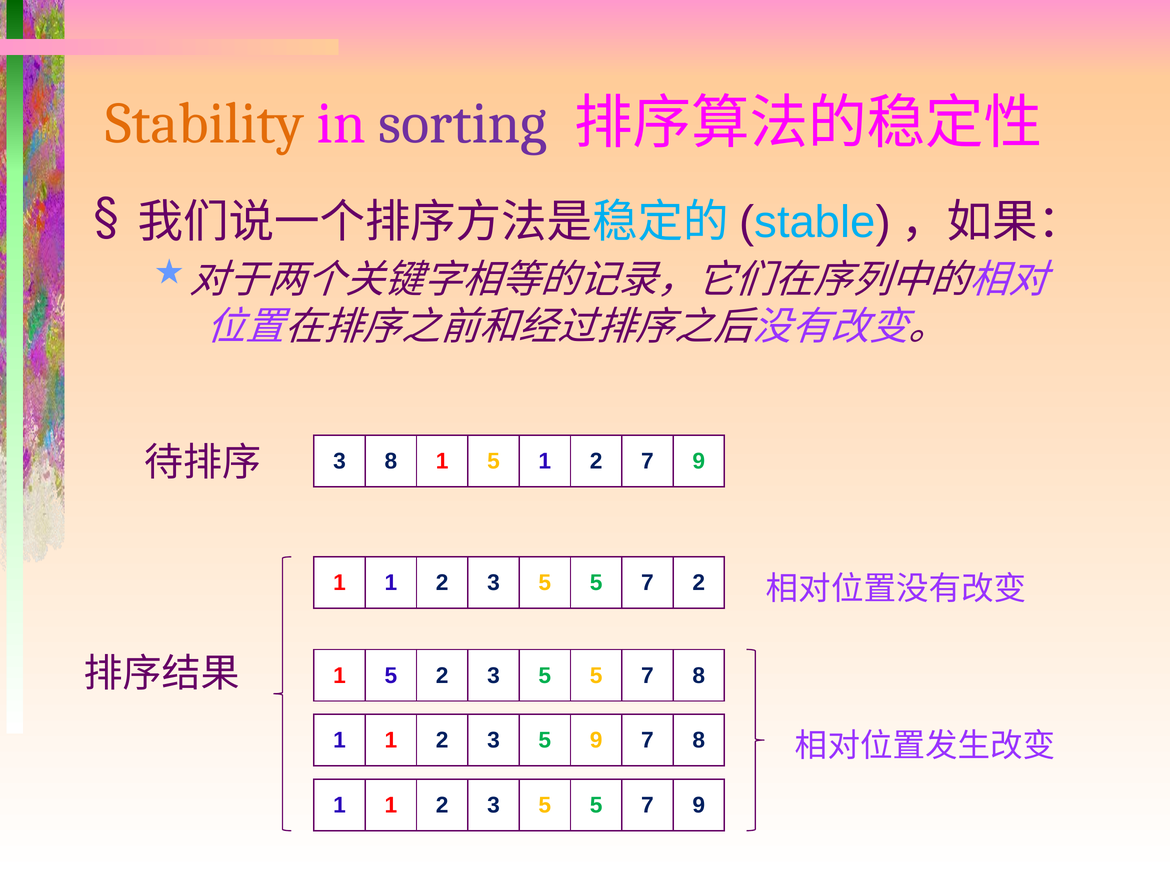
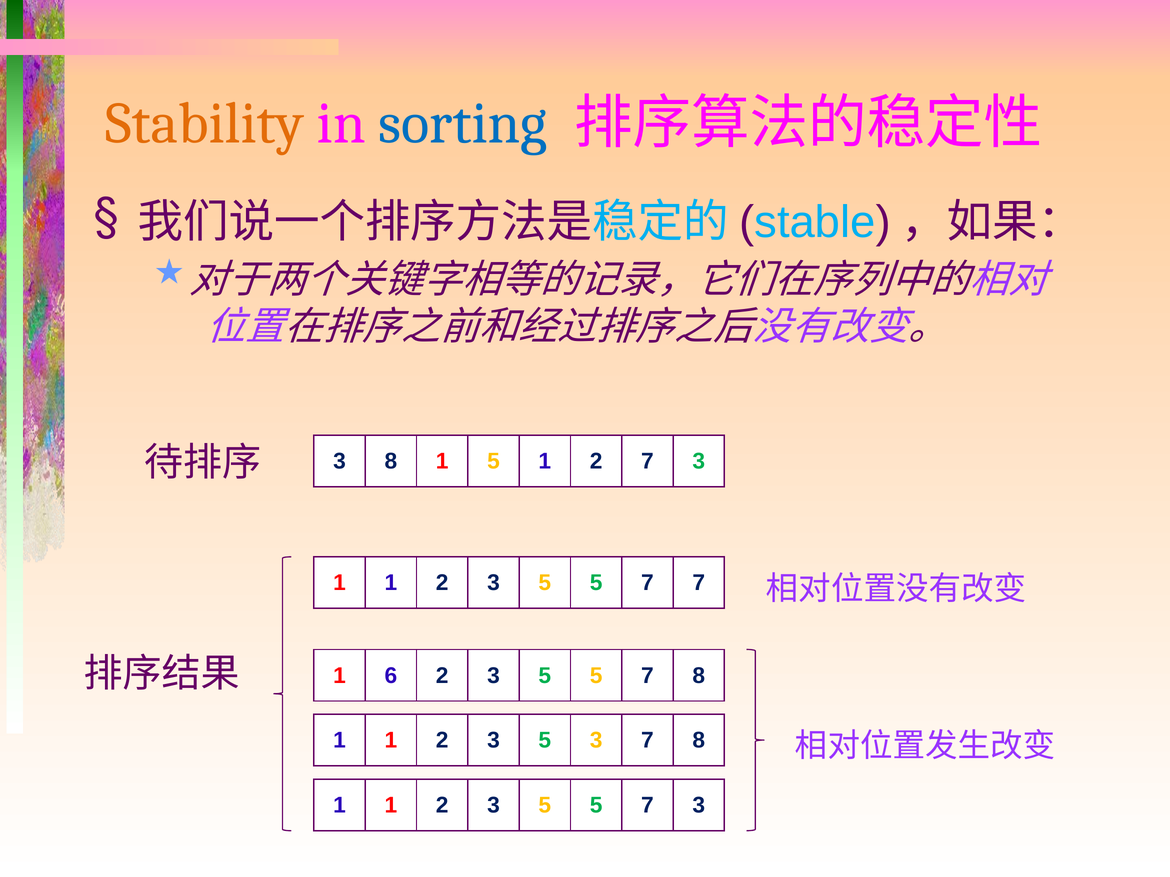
sorting colour: purple -> blue (463, 124)
2 7 9: 9 -> 3 (699, 462)
7 2: 2 -> 7 (699, 583)
5: 5 -> 6 (391, 676)
5 9: 9 -> 3 (596, 741)
5 7 9: 9 -> 3 (699, 806)
